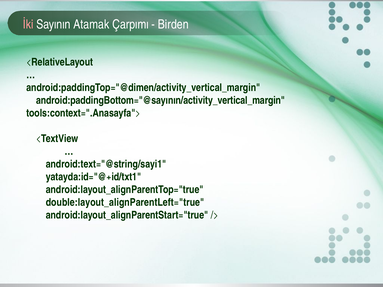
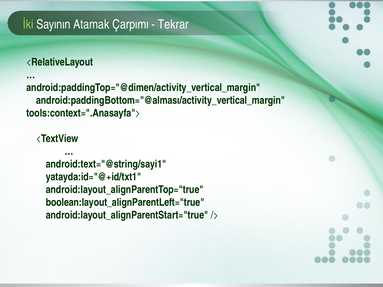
İki colour: pink -> light green (28, 24)
Birden: Birden -> Tekrar (173, 24)
android:paddingBottom="@sayının/activity_vertical_margin: android:paddingBottom="@sayının/activity_vertical_margin -> android:paddingBottom="@alması/activity_vertical_margin (161, 100)
double:layout_alignParentLeft="true: double:layout_alignParentLeft="true -> boolean:layout_alignParentLeft="true (125, 203)
